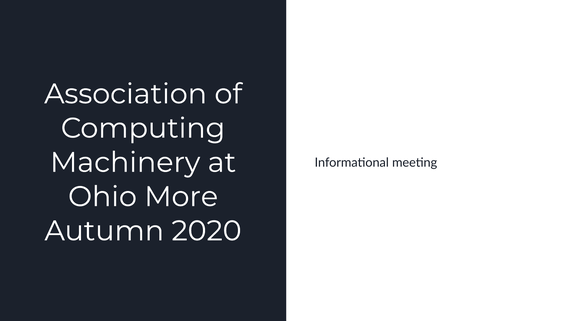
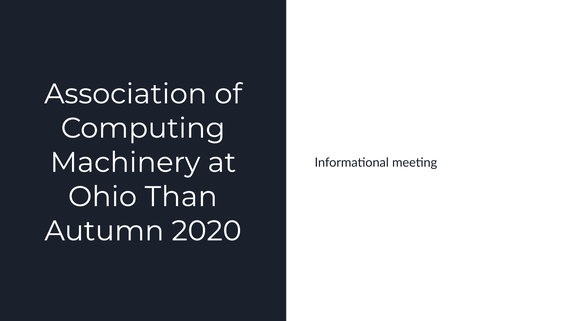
More: More -> Than (181, 197)
